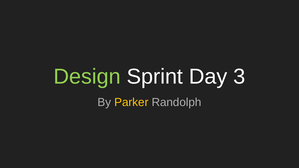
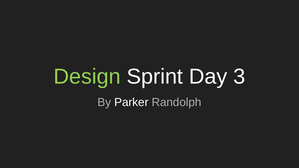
Parker colour: yellow -> white (131, 102)
